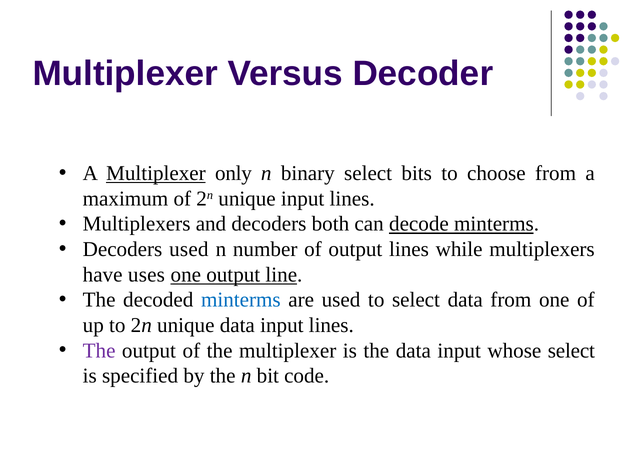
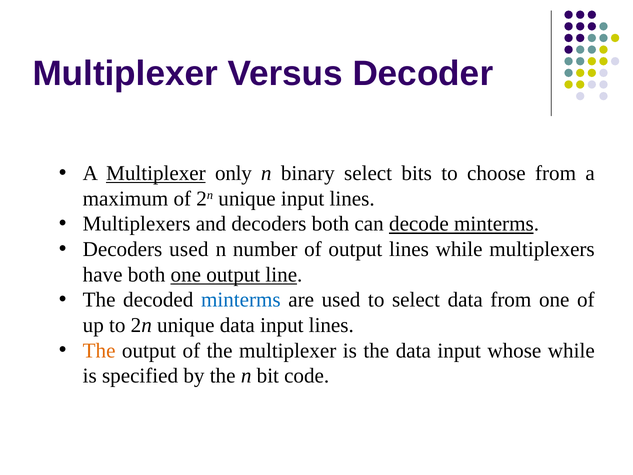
have uses: uses -> both (147, 274)
The colour: purple -> orange (99, 350)
whose select: select -> while (571, 350)
